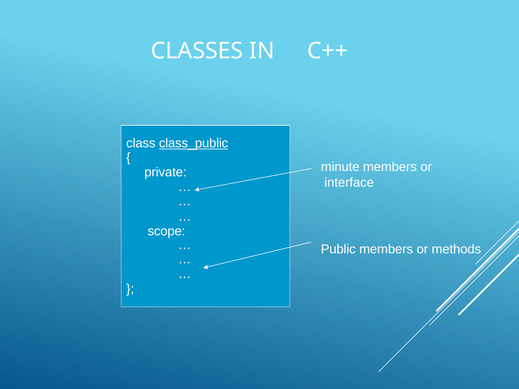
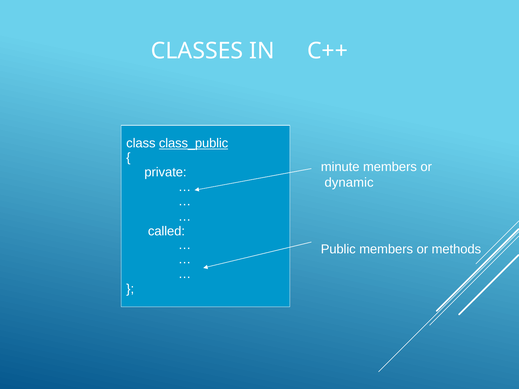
interface: interface -> dynamic (349, 183)
scope: scope -> called (166, 231)
